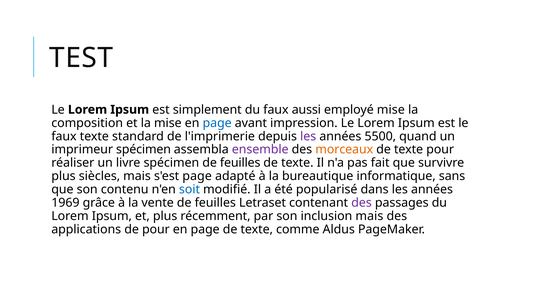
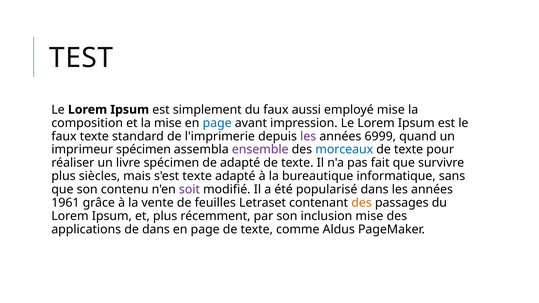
5500: 5500 -> 6999 (380, 136)
morceaux colour: orange -> blue (344, 150)
spécimen de feuilles: feuilles -> adapté (240, 163)
s'est page: page -> texte (197, 176)
soit colour: blue -> purple (189, 190)
1969: 1969 -> 1961 (65, 203)
des colour: purple -> orange (362, 203)
inclusion mais: mais -> mise (369, 216)
de pour: pour -> dans (156, 230)
